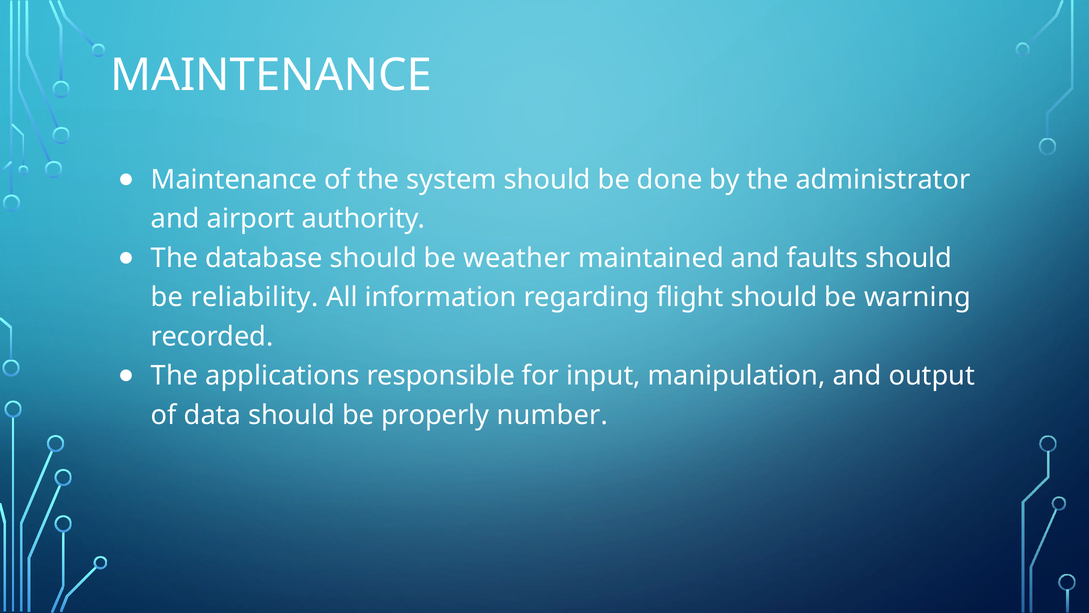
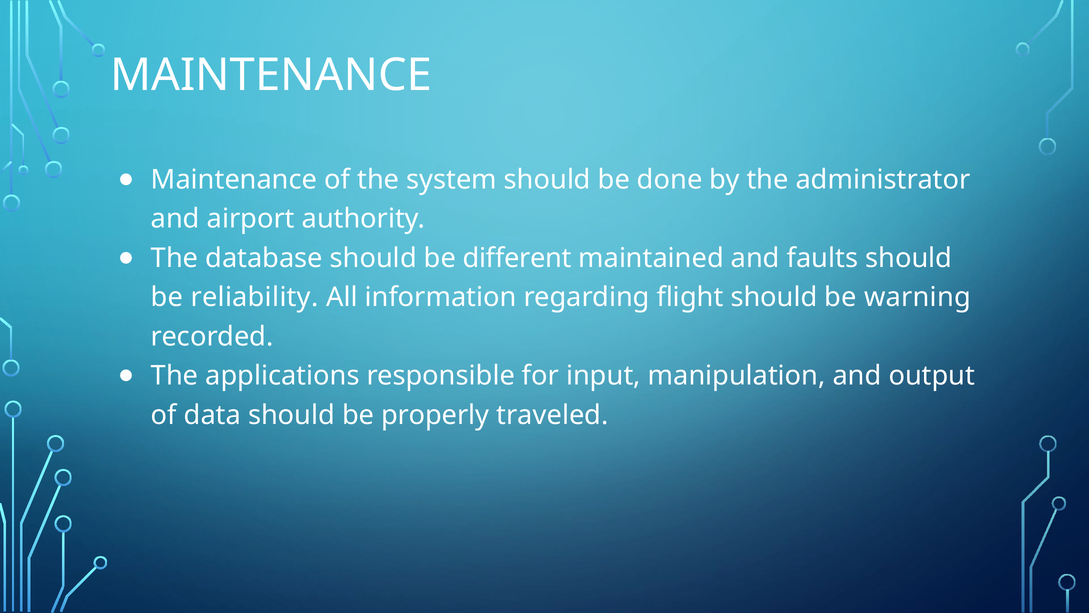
weather: weather -> different (517, 258)
number: number -> traveled (552, 415)
